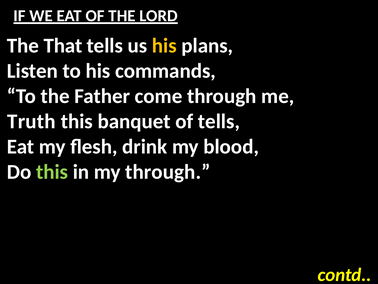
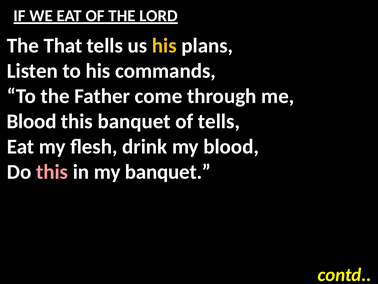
Truth: Truth -> Blood (32, 121)
this colour: light green -> pink (52, 172)
my through: through -> banquet (168, 172)
